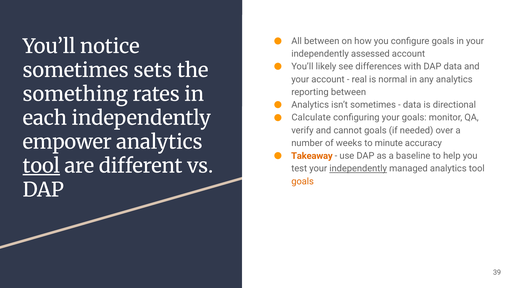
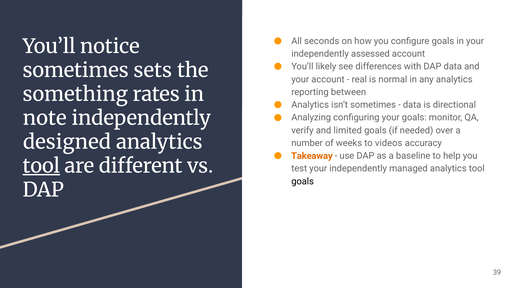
All between: between -> seconds (322, 41)
Calculate: Calculate -> Analyzing (311, 118)
each: each -> note (45, 118)
cannot: cannot -> limited (348, 131)
empower: empower -> designed (67, 142)
minute: minute -> videos (389, 143)
independently underline: present -> none (358, 169)
goals colour: orange -> black (303, 182)
